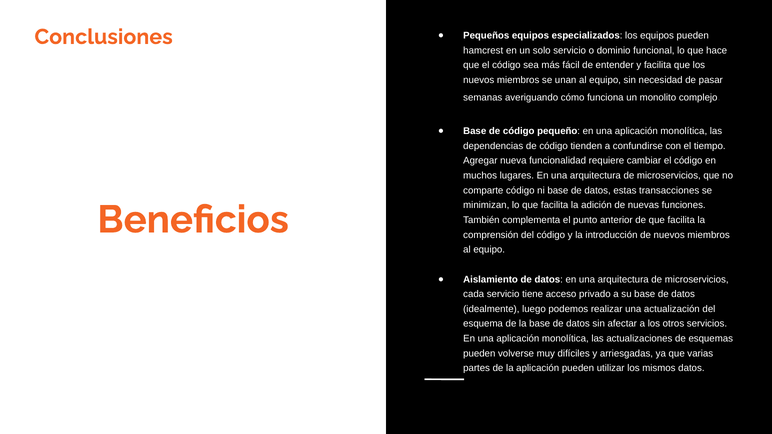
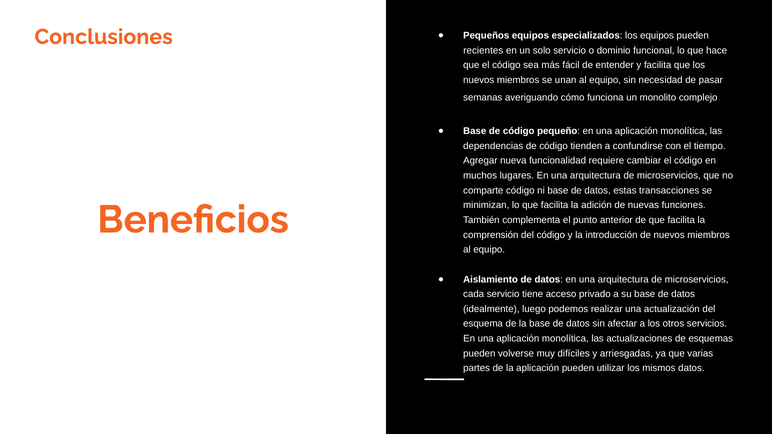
hamcrest: hamcrest -> recientes (483, 50)
